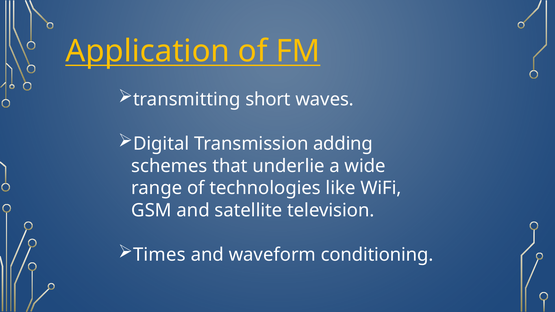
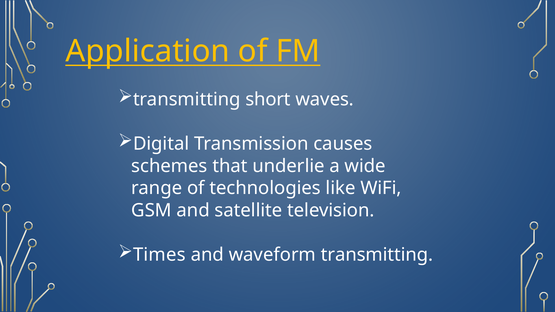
adding: adding -> causes (343, 144)
waveform conditioning: conditioning -> transmitting (377, 255)
